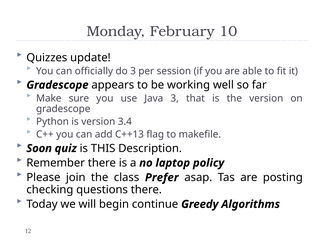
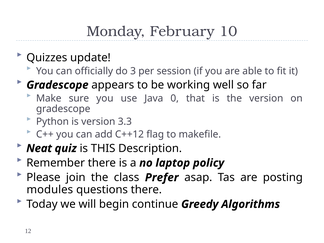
Java 3: 3 -> 0 (175, 98)
3.4: 3.4 -> 3.3 (125, 122)
C++13: C++13 -> C++12 (129, 134)
Soon: Soon -> Neat (39, 148)
checking: checking -> modules (50, 190)
